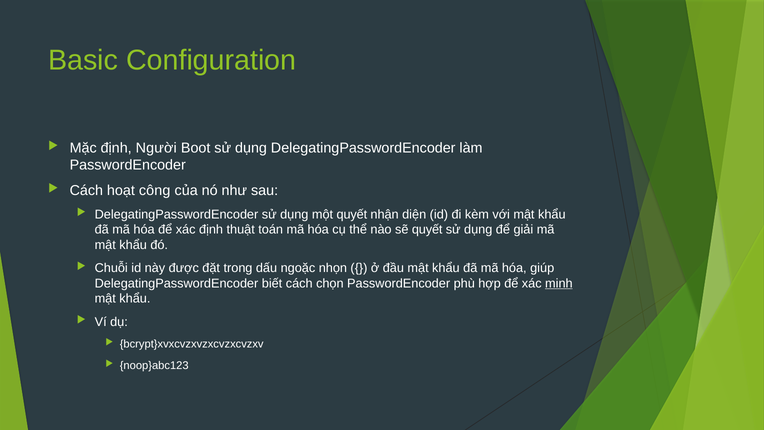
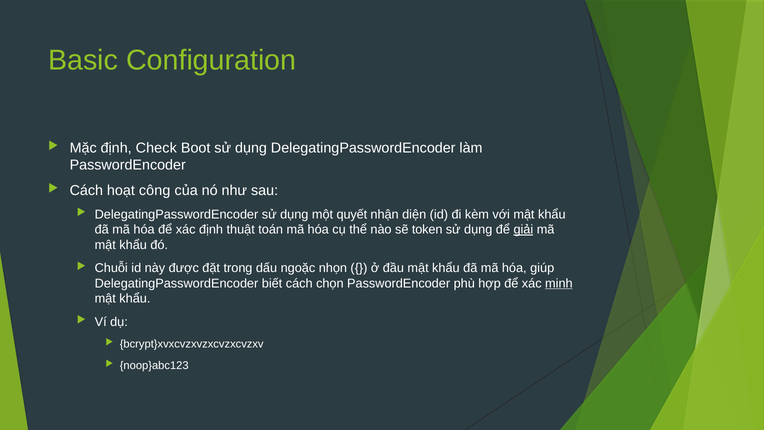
Người: Người -> Check (156, 148)
sẽ quyết: quyết -> token (427, 230)
giải underline: none -> present (523, 230)
